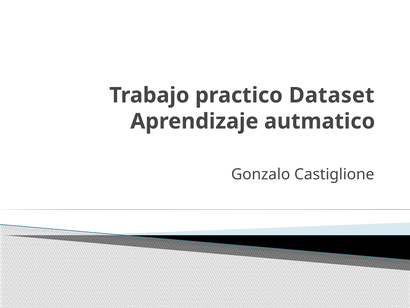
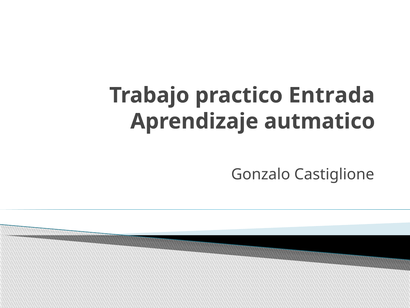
Dataset: Dataset -> Entrada (332, 95)
